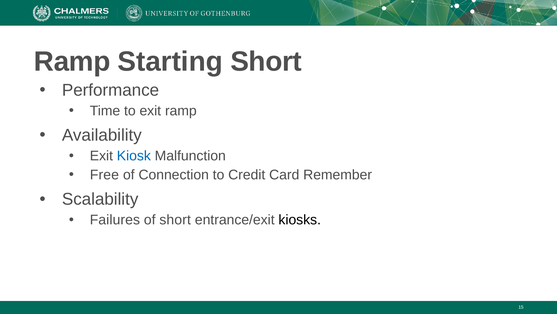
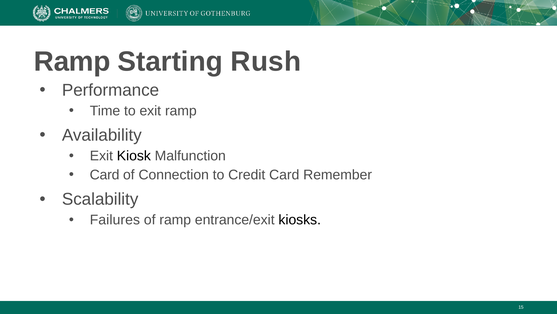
Starting Short: Short -> Rush (266, 62)
Kiosk colour: blue -> black (134, 156)
Free: Free -> Card (105, 175)
of short: short -> ramp (175, 220)
